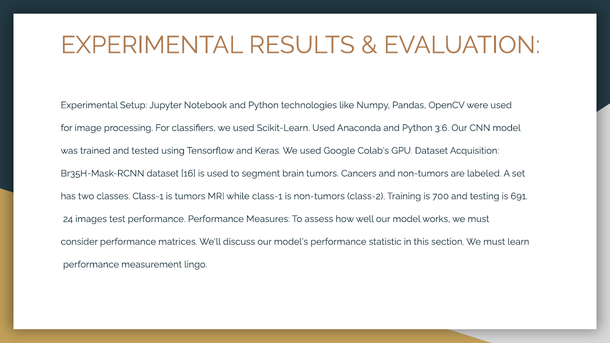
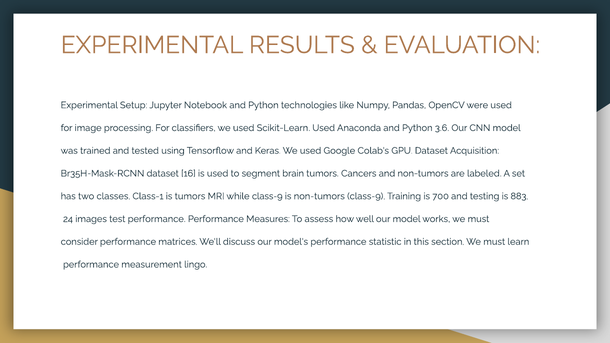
while class-1: class-1 -> class-9 (267, 196)
non-tumors class-2: class-2 -> class-9 (366, 196)
691: 691 -> 883 (519, 196)
